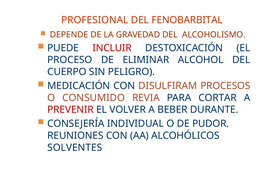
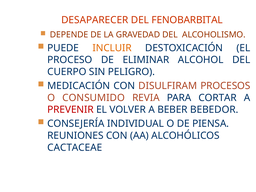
PROFESIONAL: PROFESIONAL -> DESAPARECER (95, 20)
INCLUIR colour: red -> orange (112, 48)
DURANTE: DURANTE -> BEBEDOR (214, 110)
PUDOR: PUDOR -> PIENSA (211, 124)
SOLVENTES: SOLVENTES -> CACTACEAE (75, 148)
